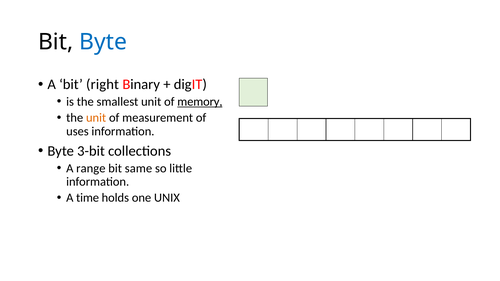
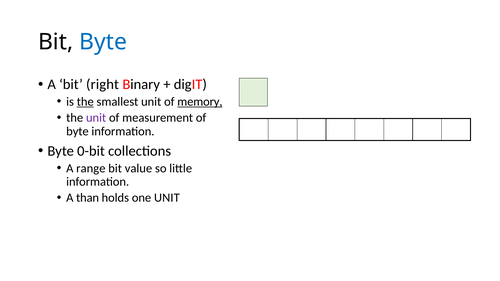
the underline: none -> present (85, 102)
unit colour: orange -> purple (96, 118)
uses: uses -> byte (77, 131)
3-bit: 3-bit -> 0-bit (91, 151)
same: same -> value (138, 168)
time: time -> than (88, 198)
one UNIX: UNIX -> UNIT (167, 198)
